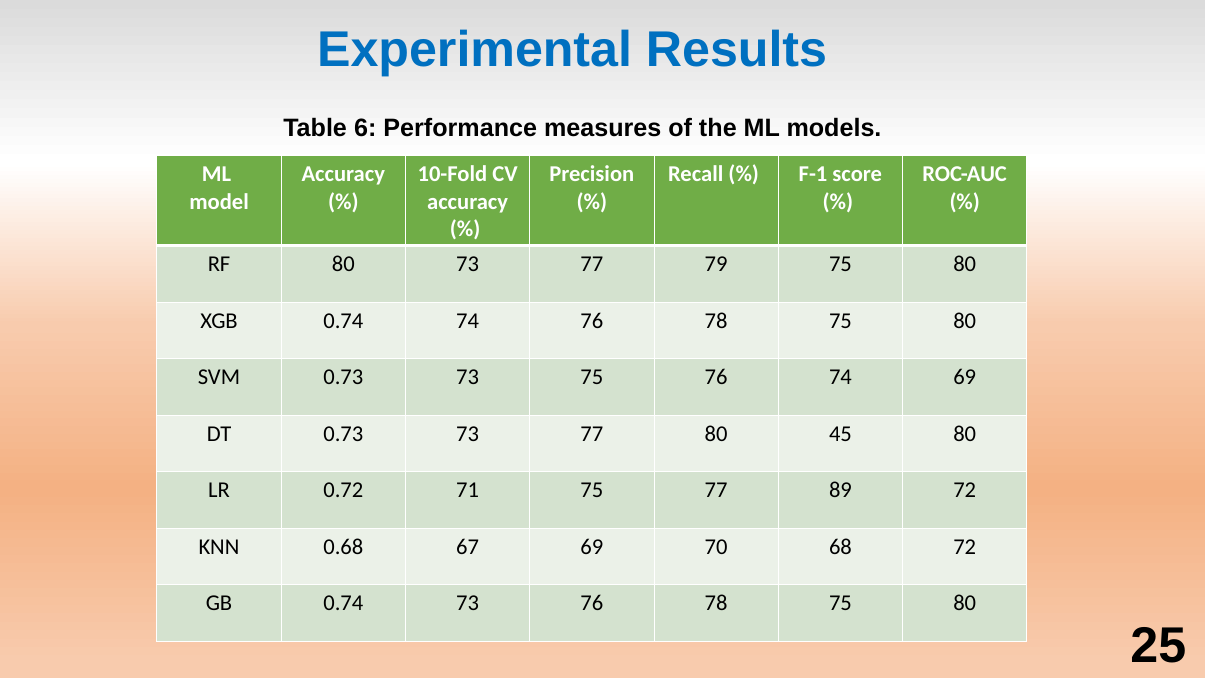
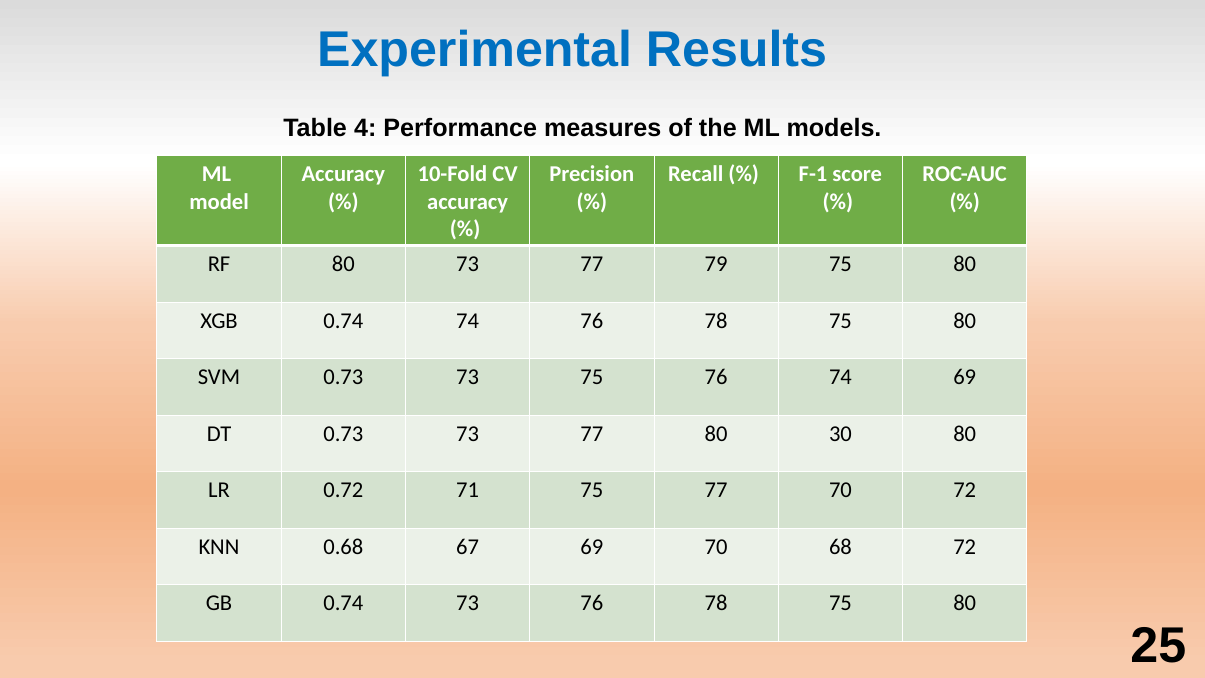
6: 6 -> 4 (365, 128)
45: 45 -> 30 (840, 434)
77 89: 89 -> 70 (840, 490)
